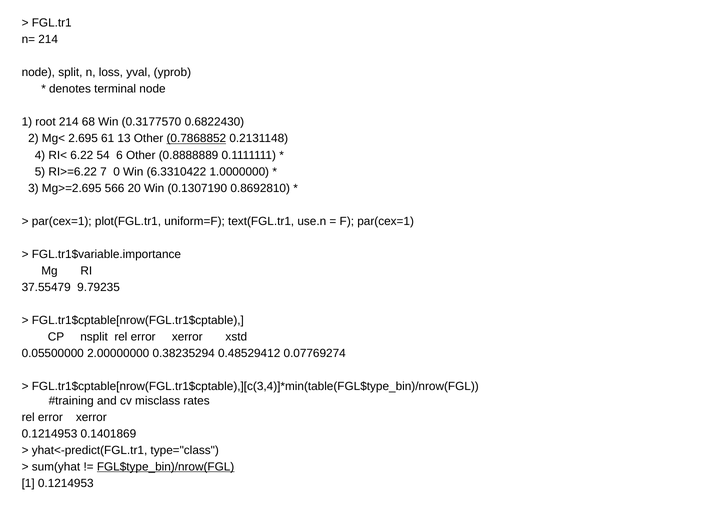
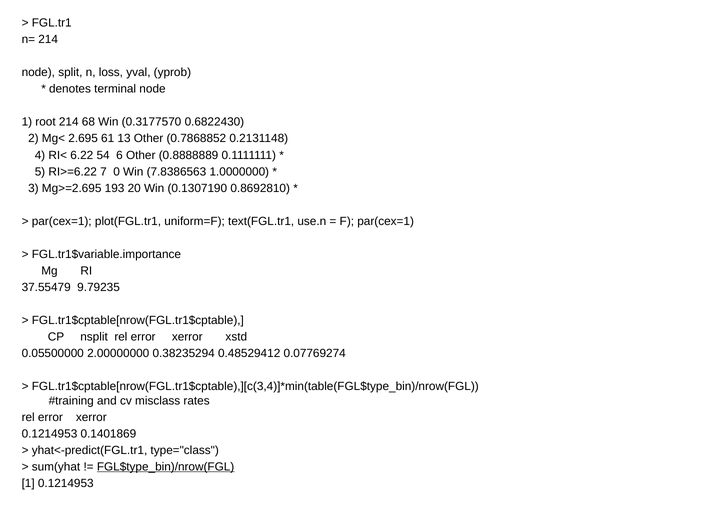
0.7868852 underline: present -> none (196, 139)
6.3310422: 6.3310422 -> 7.8386563 (176, 172)
566: 566 -> 193 (115, 188)
